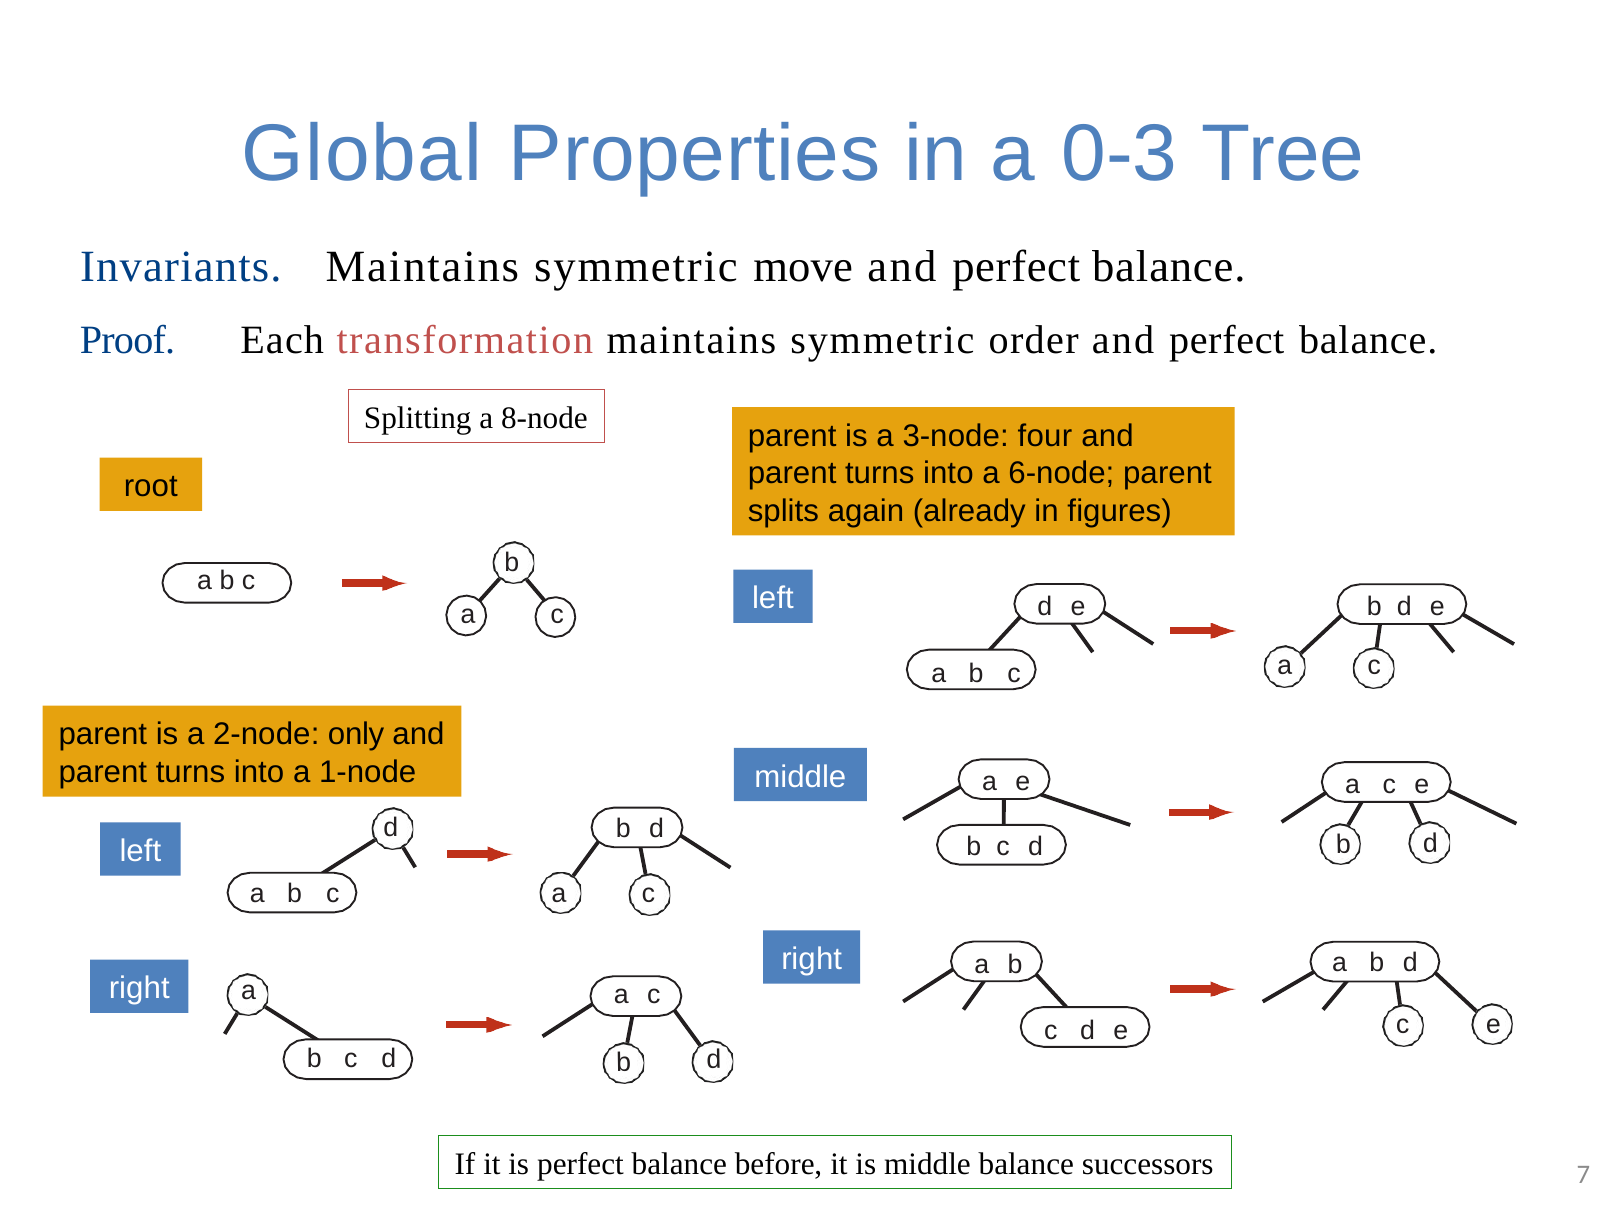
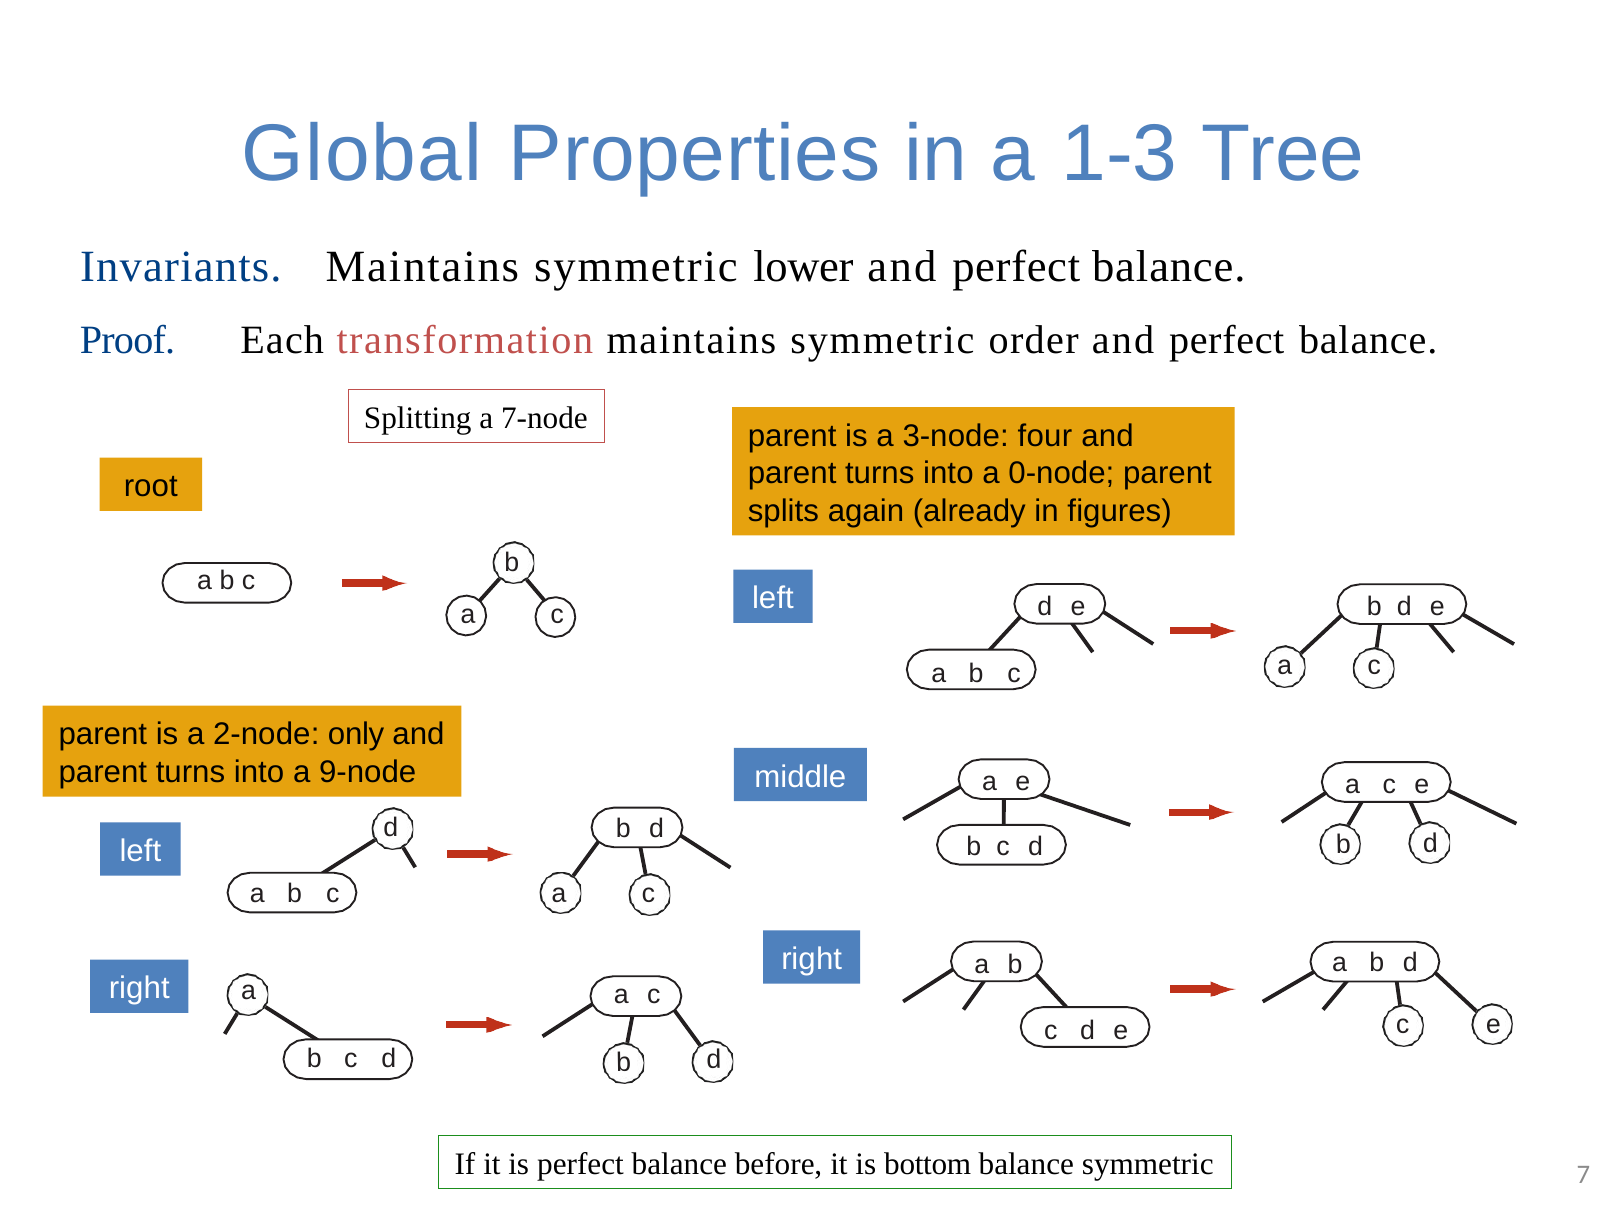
0-3: 0-3 -> 1-3 (1119, 154)
move: move -> lower (803, 267)
8-node: 8-node -> 7-node (544, 418)
6-node: 6-node -> 0-node (1061, 473)
1-node: 1-node -> 9-node (368, 772)
is middle: middle -> bottom (928, 1163)
balance successors: successors -> symmetric (1148, 1163)
